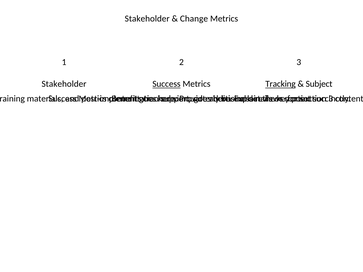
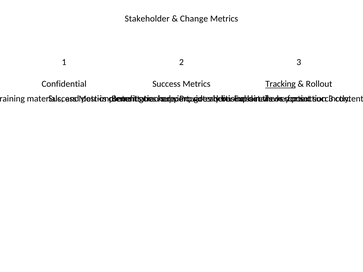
Stakeholder: Stakeholder -> Confidential (64, 84)
Success underline: present -> none (166, 84)
Subject: Subject -> Rollout (319, 84)
